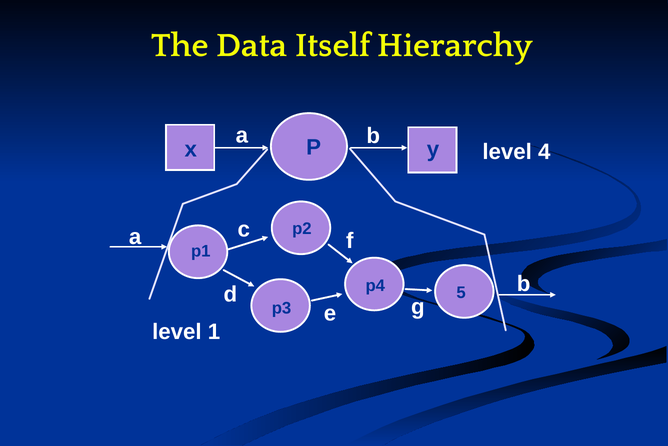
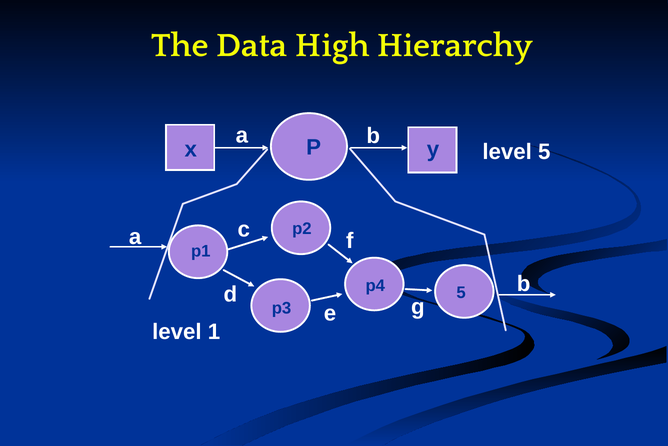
Itself: Itself -> High (333, 45)
level 4: 4 -> 5 (544, 151)
